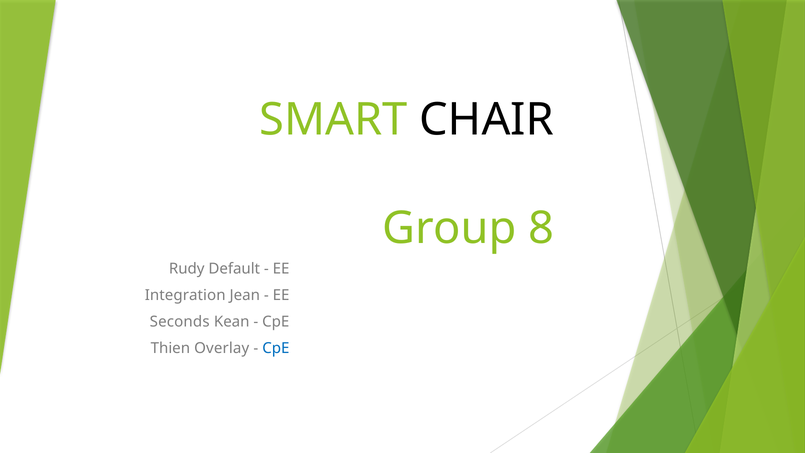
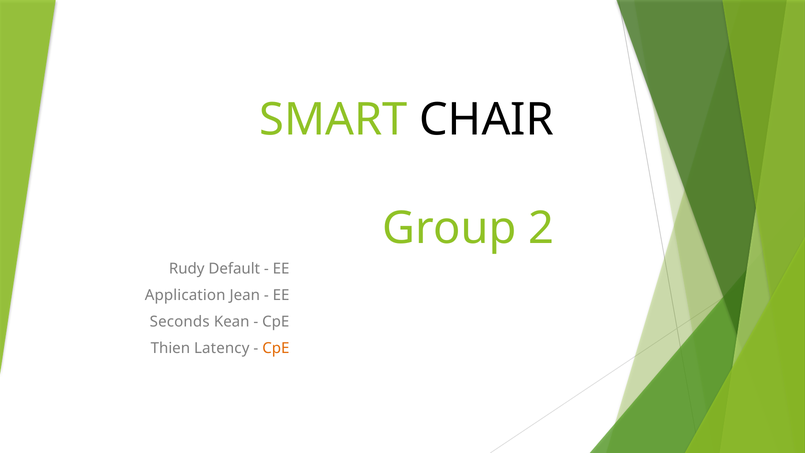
8: 8 -> 2 (541, 228)
Integration: Integration -> Application (185, 295)
Overlay: Overlay -> Latency (222, 348)
CpE colour: blue -> orange (276, 348)
